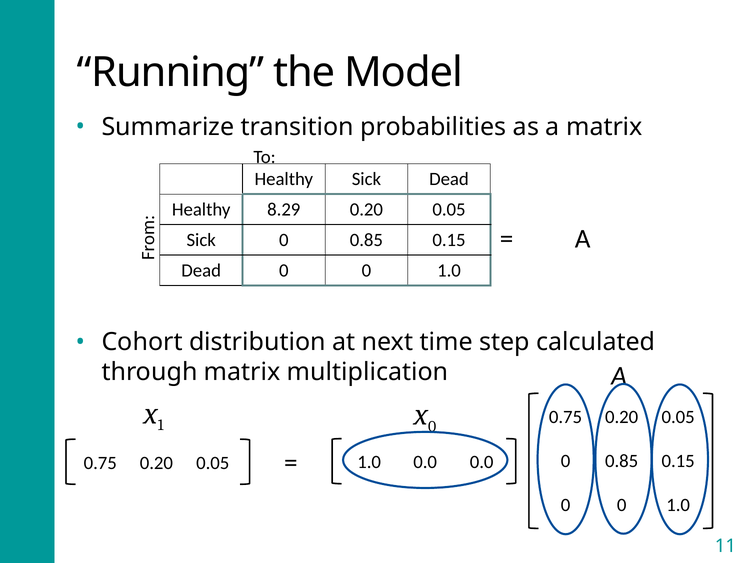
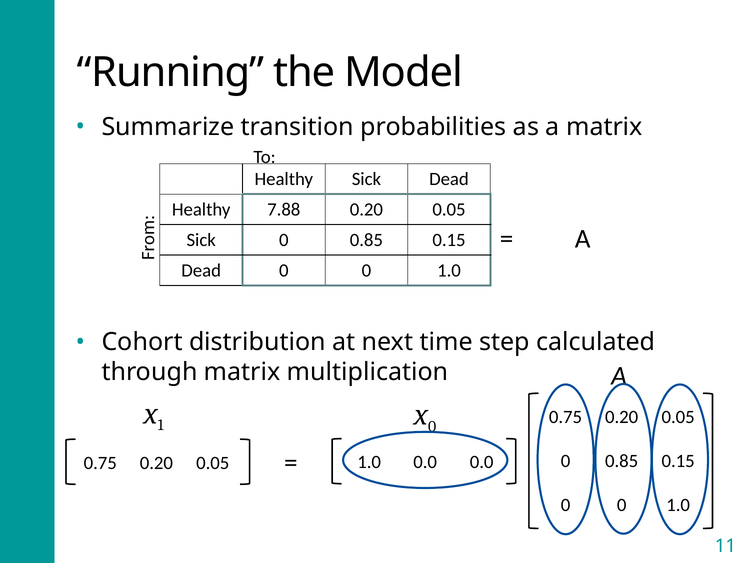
8.29: 8.29 -> 7.88 (284, 210)
